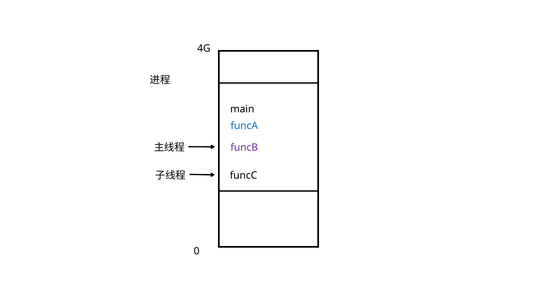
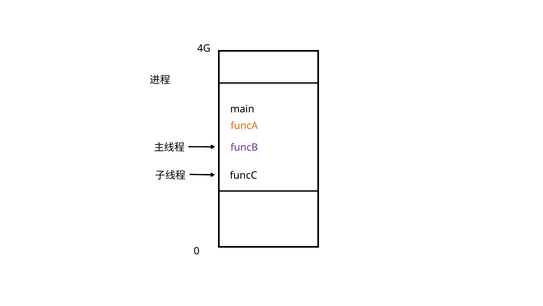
funcA colour: blue -> orange (244, 125)
